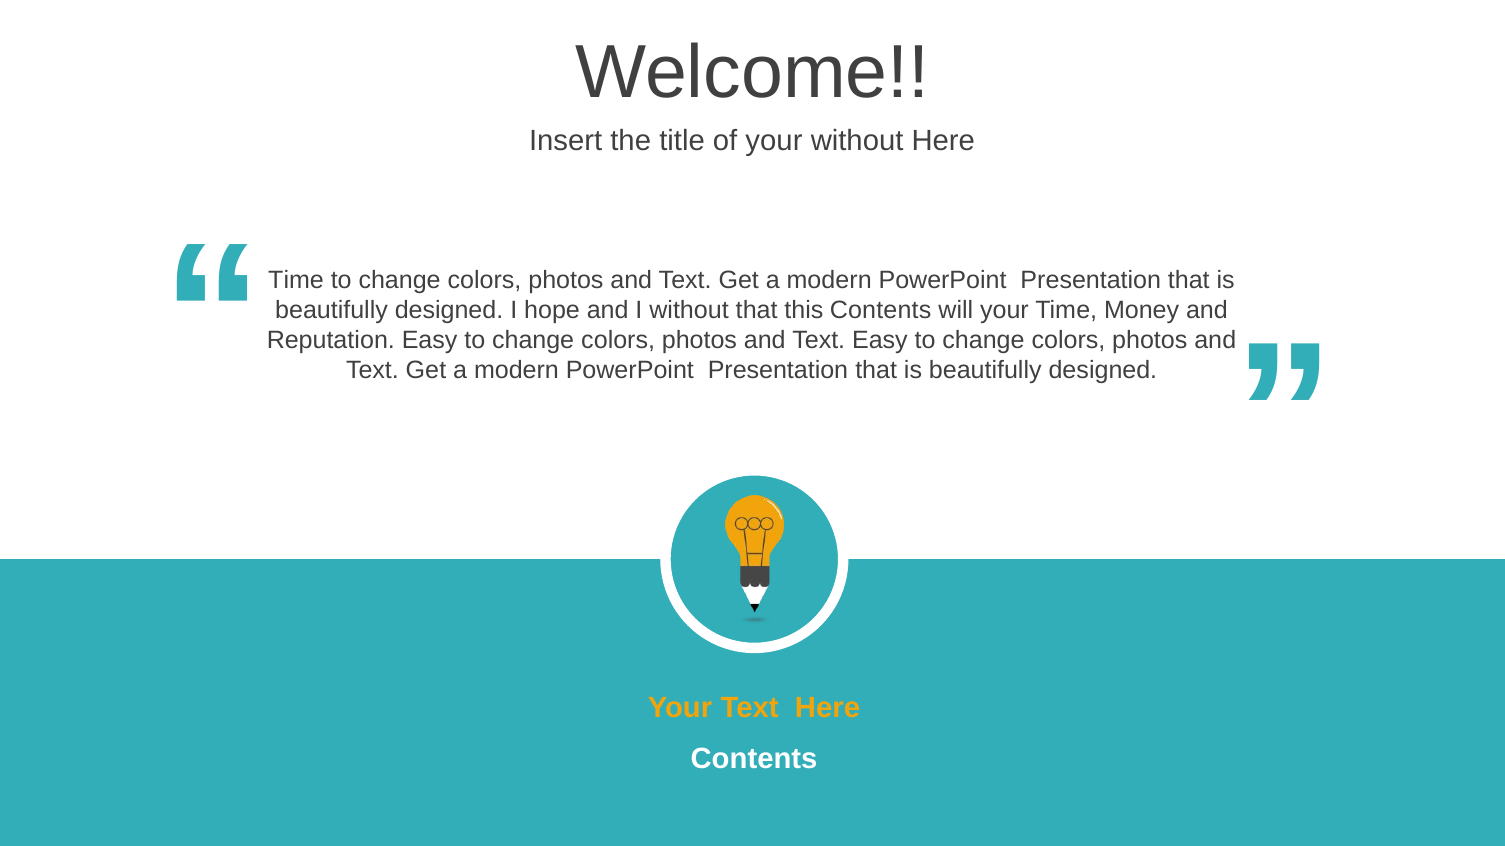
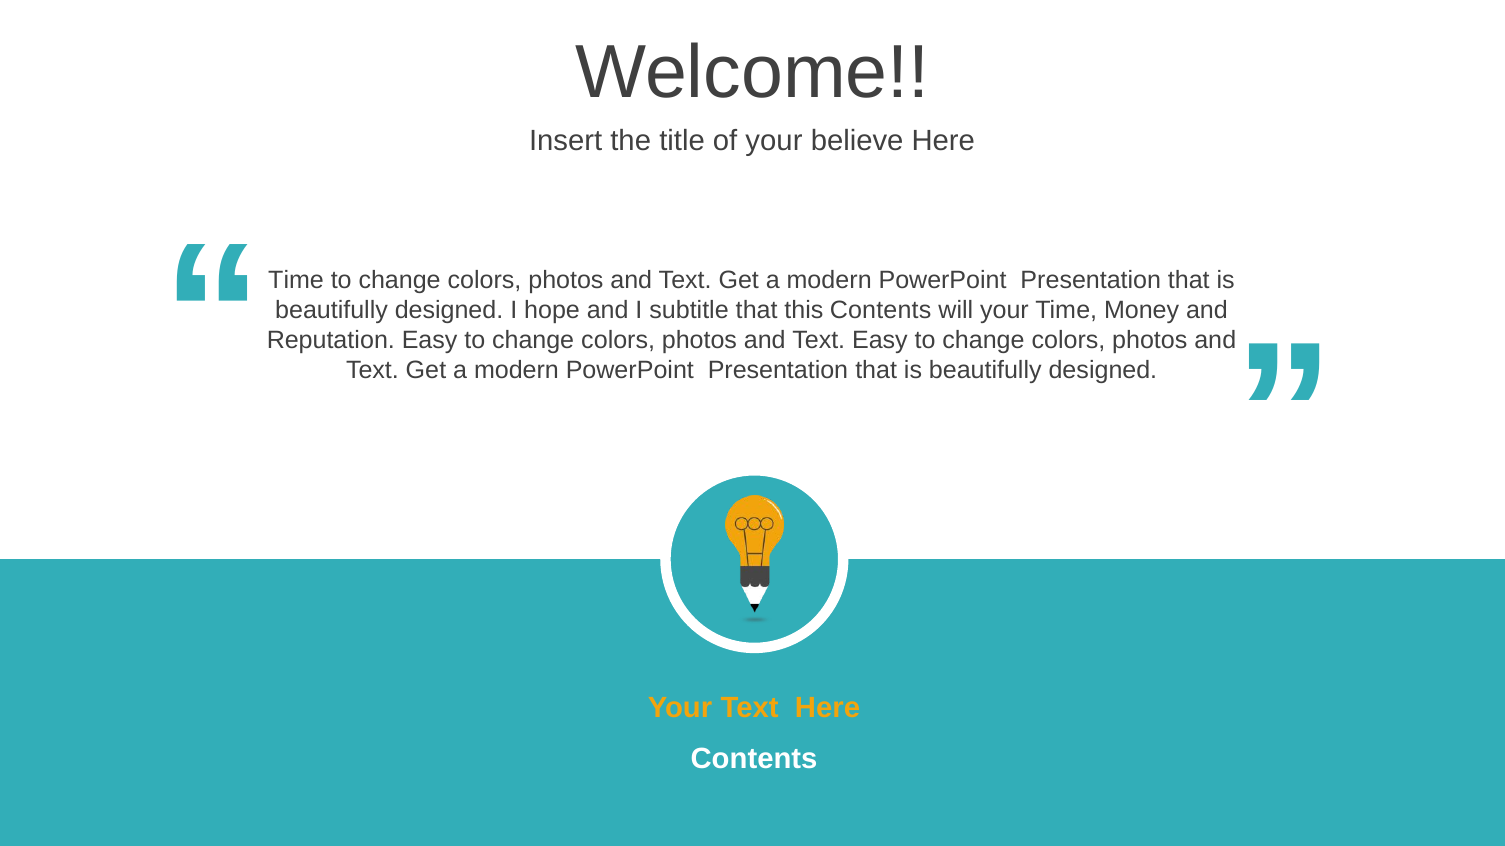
your without: without -> believe (857, 141)
I without: without -> subtitle (689, 310)
